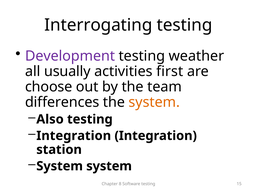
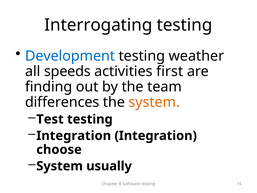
Development colour: purple -> blue (70, 56)
usually: usually -> speeds (67, 71)
choose: choose -> finding (49, 87)
Also: Also -> Test (50, 119)
station: station -> choose (59, 149)
System system: system -> usually (109, 166)
